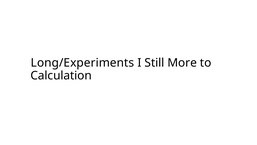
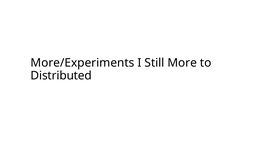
Long/Experiments: Long/Experiments -> More/Experiments (82, 63)
Calculation: Calculation -> Distributed (61, 75)
